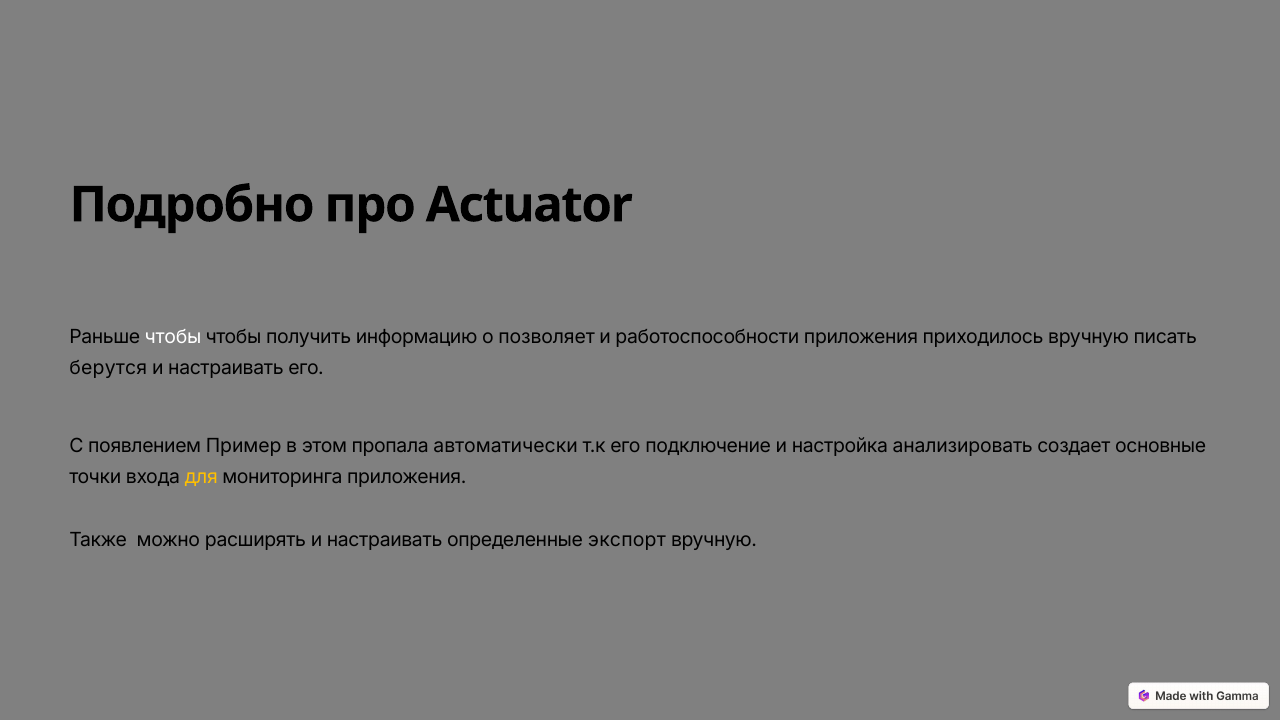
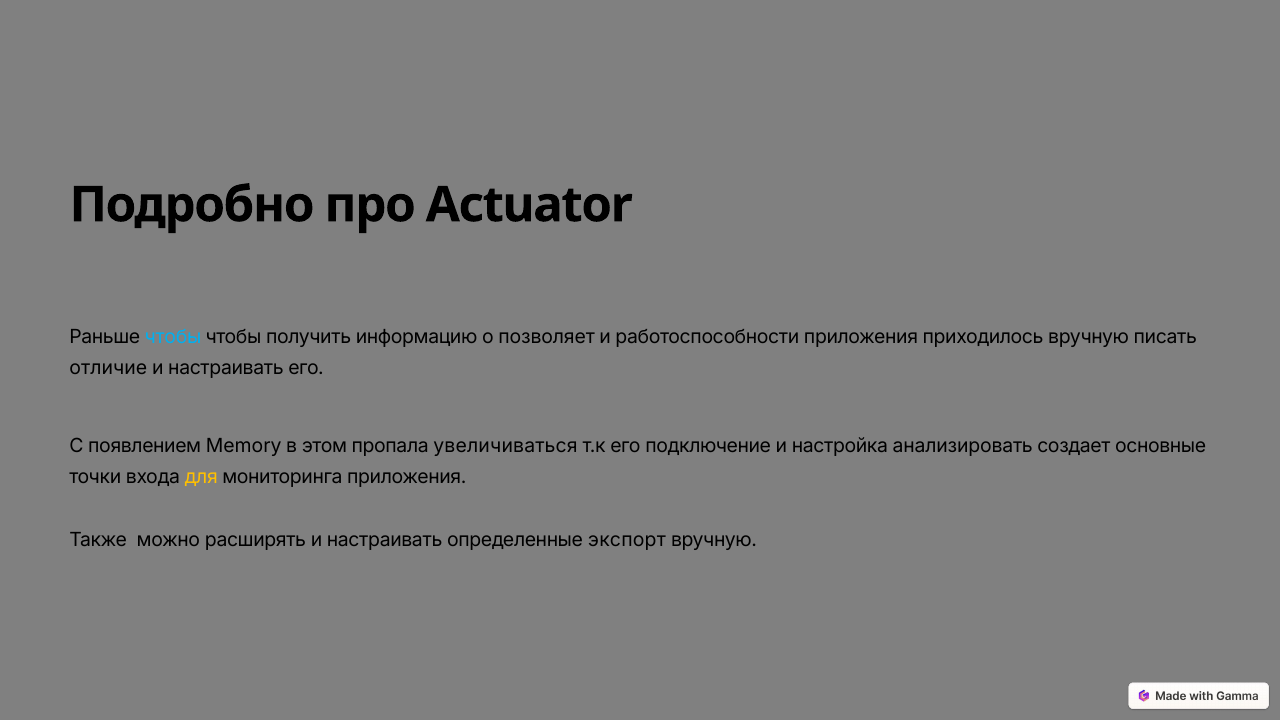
чтобы colour: white -> light blue (173, 337)
берутся: берутся -> отличие (108, 368)
Пример: Пример -> Memory (244, 446)
автоматически: автоматически -> увеличиваться (506, 446)
